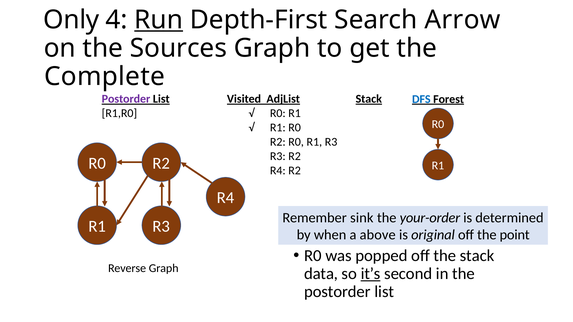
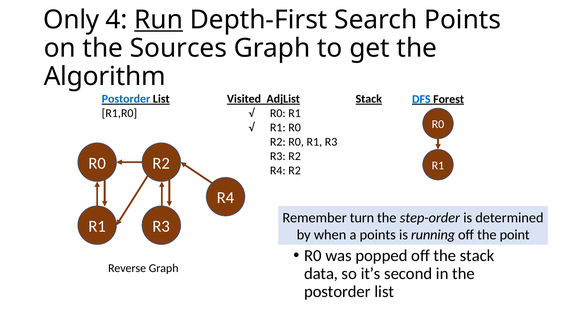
Search Arrow: Arrow -> Points (463, 20)
Complete: Complete -> Algorithm (105, 76)
Postorder colour: purple -> blue (126, 99)
sink: sink -> turn (362, 218)
your-order: your-order -> step-order (430, 218)
a above: above -> points (378, 235)
original: original -> running (433, 235)
it’s underline: present -> none (371, 274)
